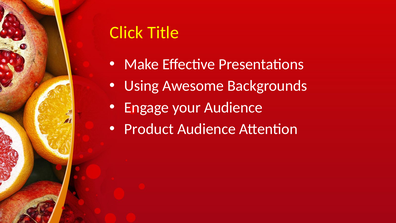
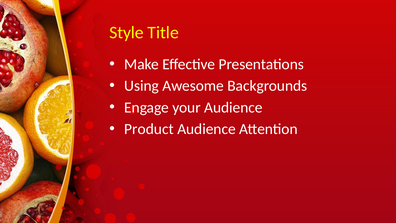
Click: Click -> Style (126, 33)
